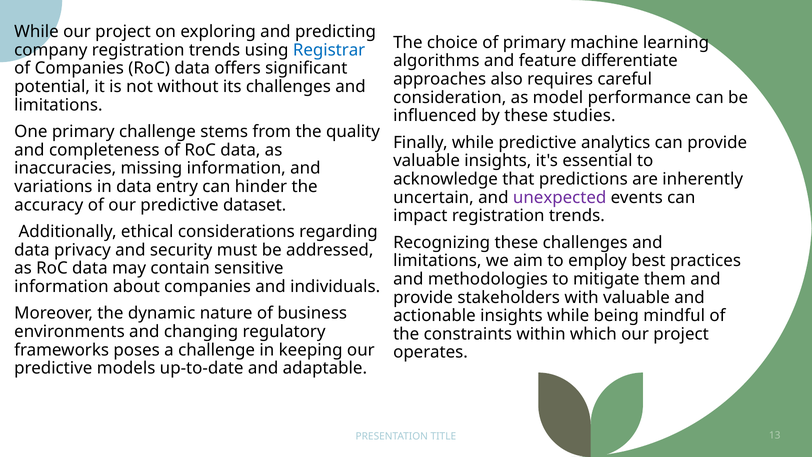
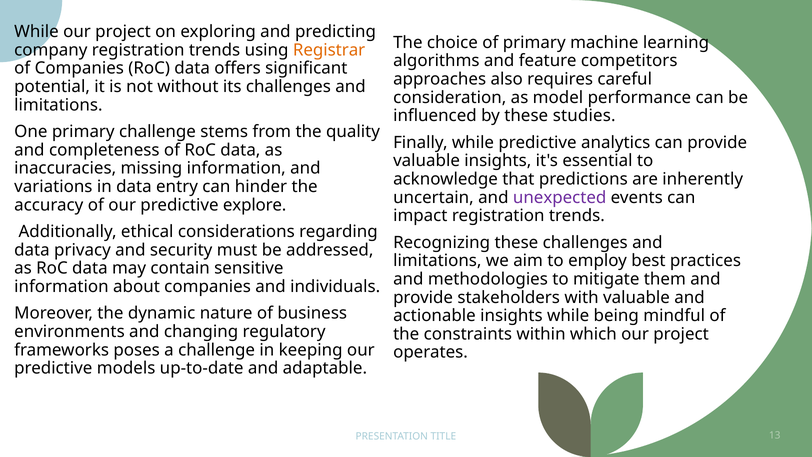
Registrar colour: blue -> orange (329, 50)
differentiate: differentiate -> competitors (629, 61)
dataset: dataset -> explore (255, 205)
